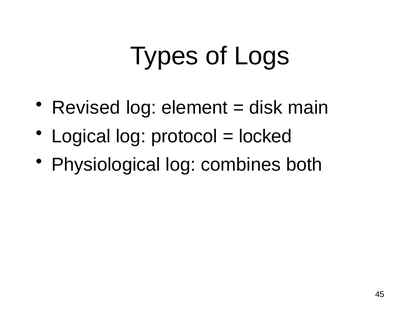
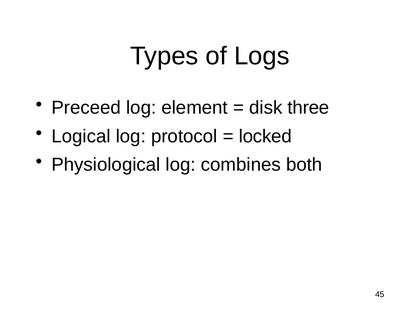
Revised: Revised -> Preceed (86, 108)
main: main -> three (308, 108)
